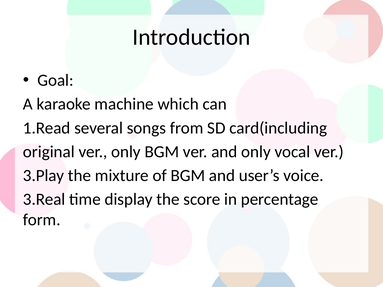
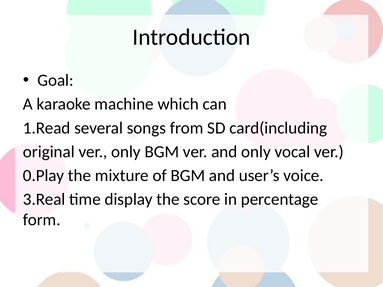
3.Play: 3.Play -> 0.Play (44, 176)
